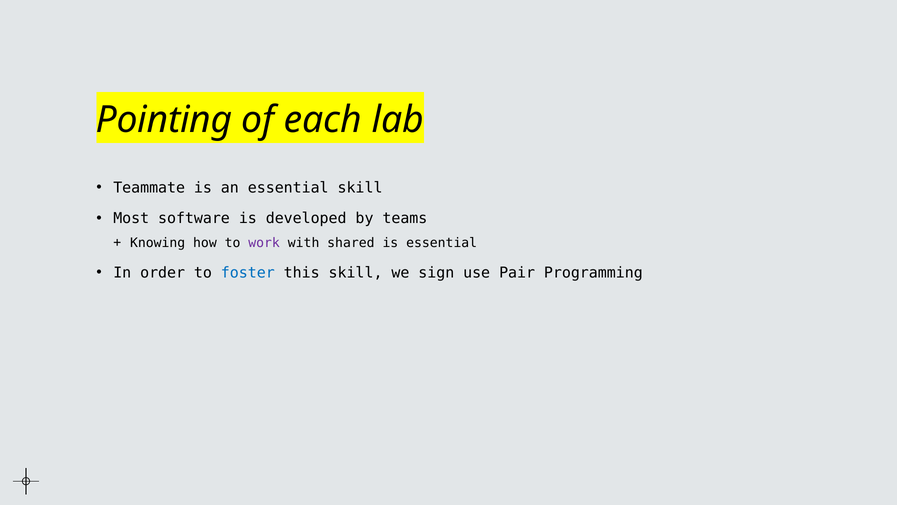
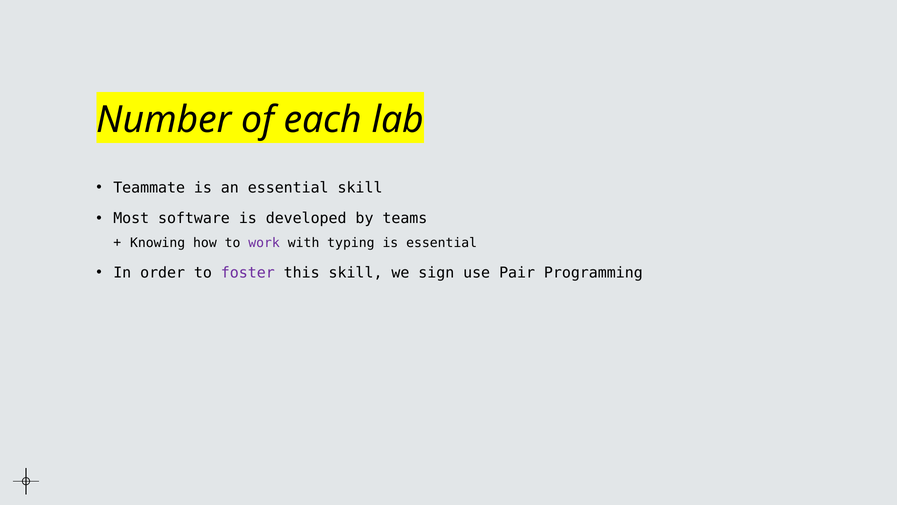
Pointing: Pointing -> Number (164, 120)
shared: shared -> typing (351, 243)
foster colour: blue -> purple (248, 273)
